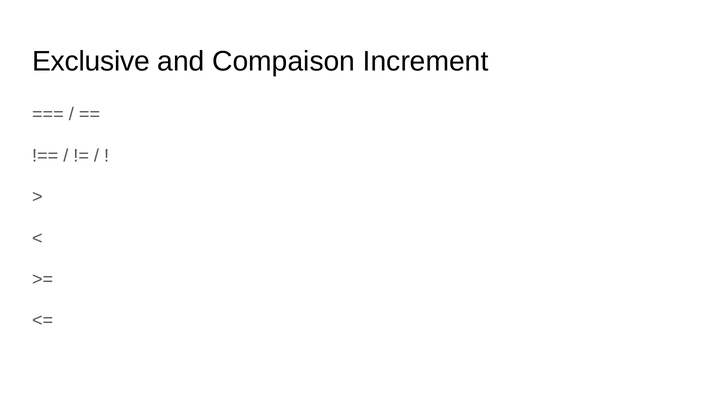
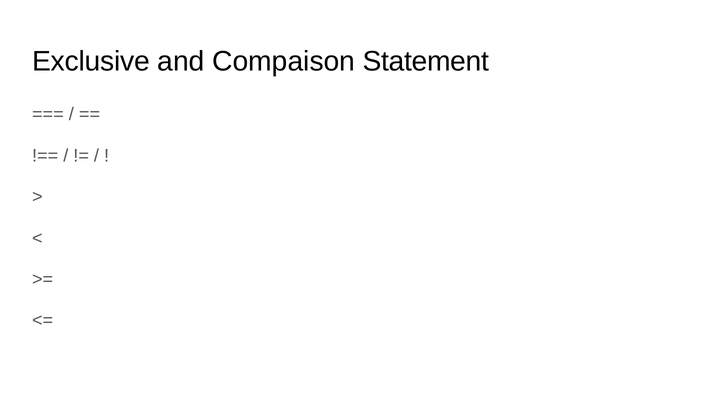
Increment: Increment -> Statement (426, 62)
